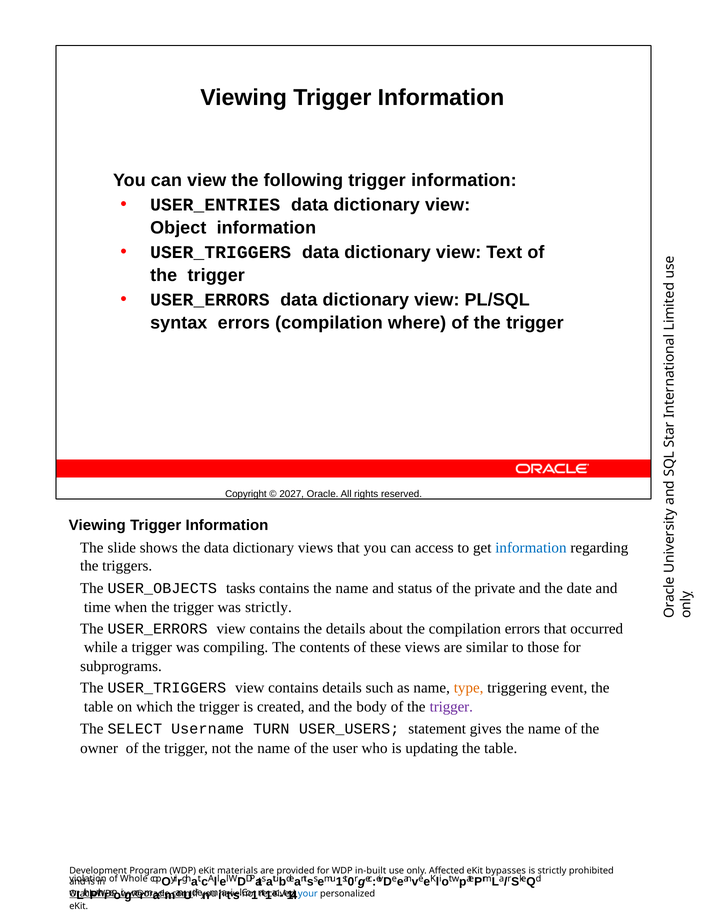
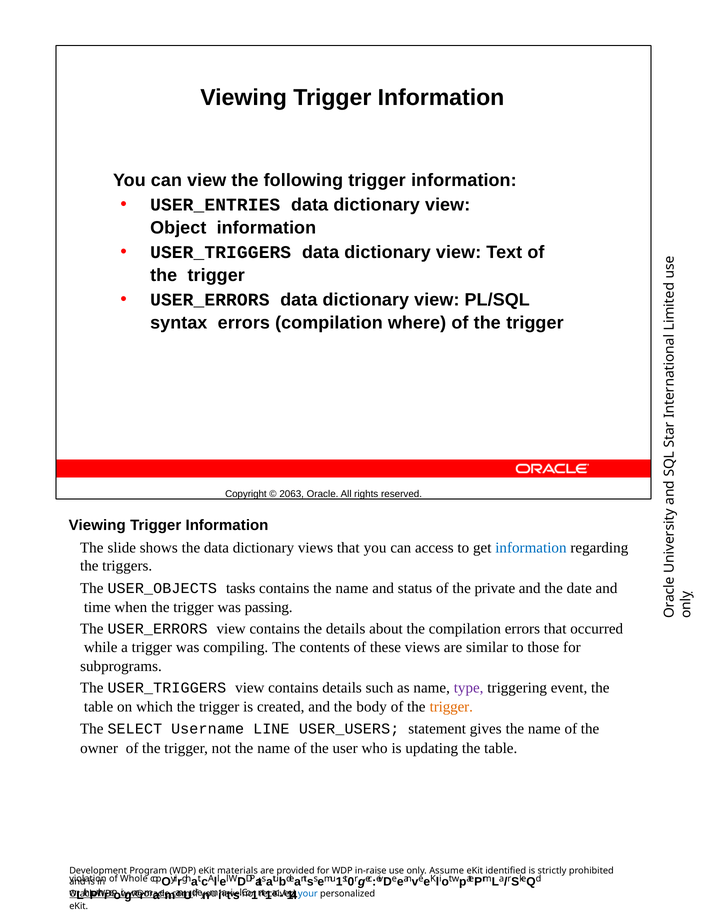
2027: 2027 -> 2063 (292, 494)
was strictly: strictly -> passing (269, 608)
type colour: orange -> purple (469, 689)
trigger colour: purple -> orange (451, 708)
TURN: TURN -> LINE (271, 730)
in-built: in-built -> in-raise (371, 871)
Affected: Affected -> Assume (447, 871)
bypasses: bypasses -> identified (506, 871)
